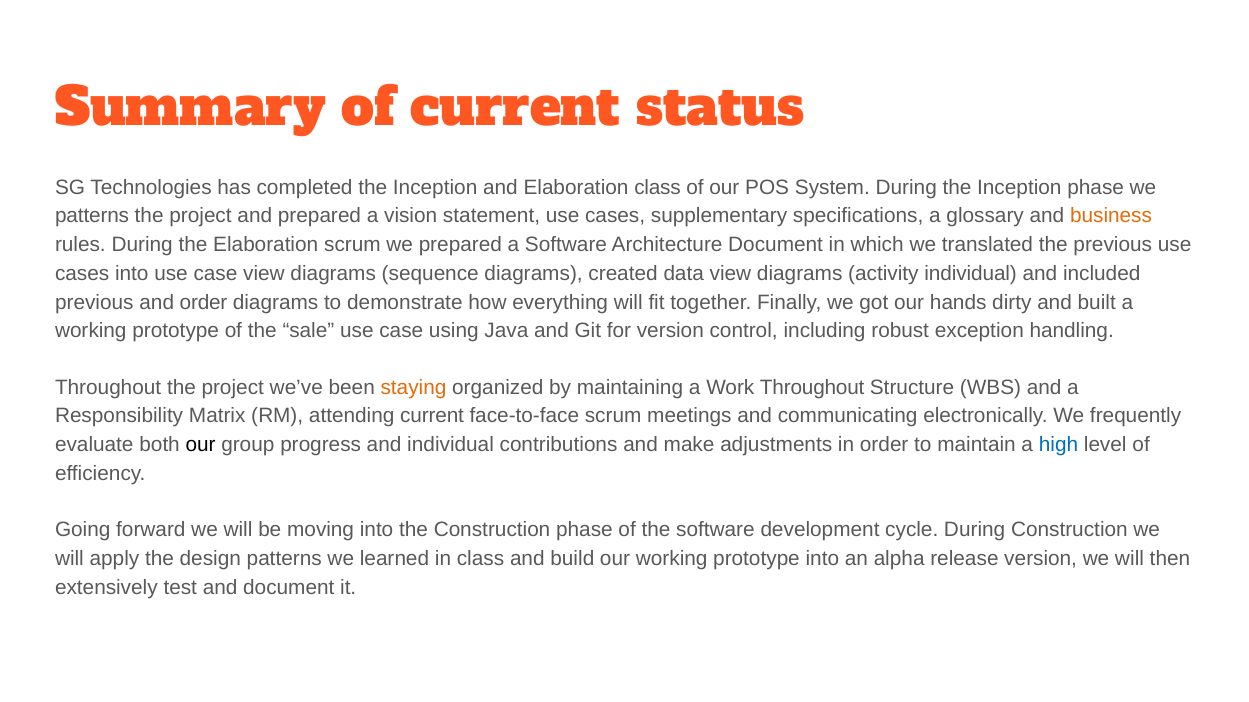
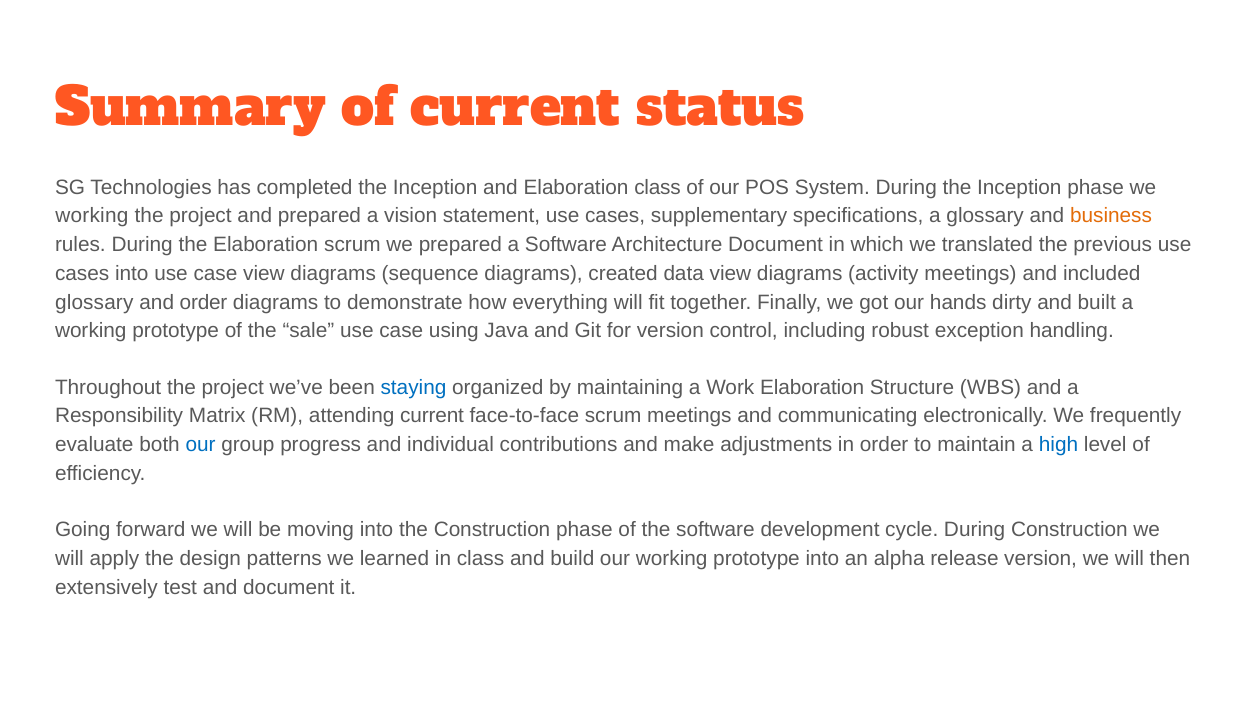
patterns: patterns -> working (92, 216)
activity individual: individual -> meetings (971, 274)
previous: previous -> glossary (94, 302)
staying colour: orange -> blue (413, 388)
Work Throughout: Throughout -> Elaboration (812, 388)
our colour: black -> blue (201, 445)
